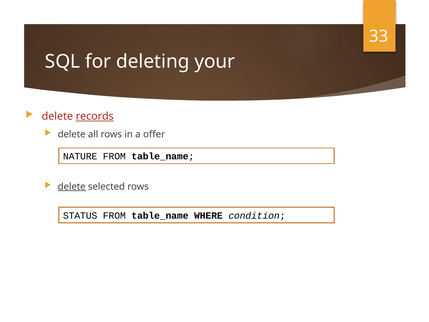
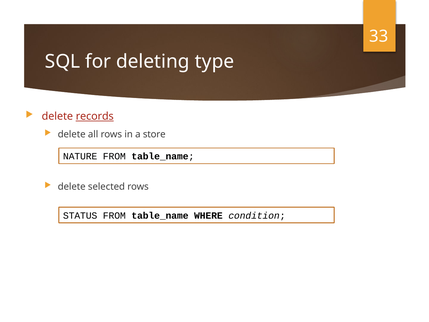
your: your -> type (215, 61)
offer: offer -> store (154, 134)
delete underline: present -> none (72, 186)
